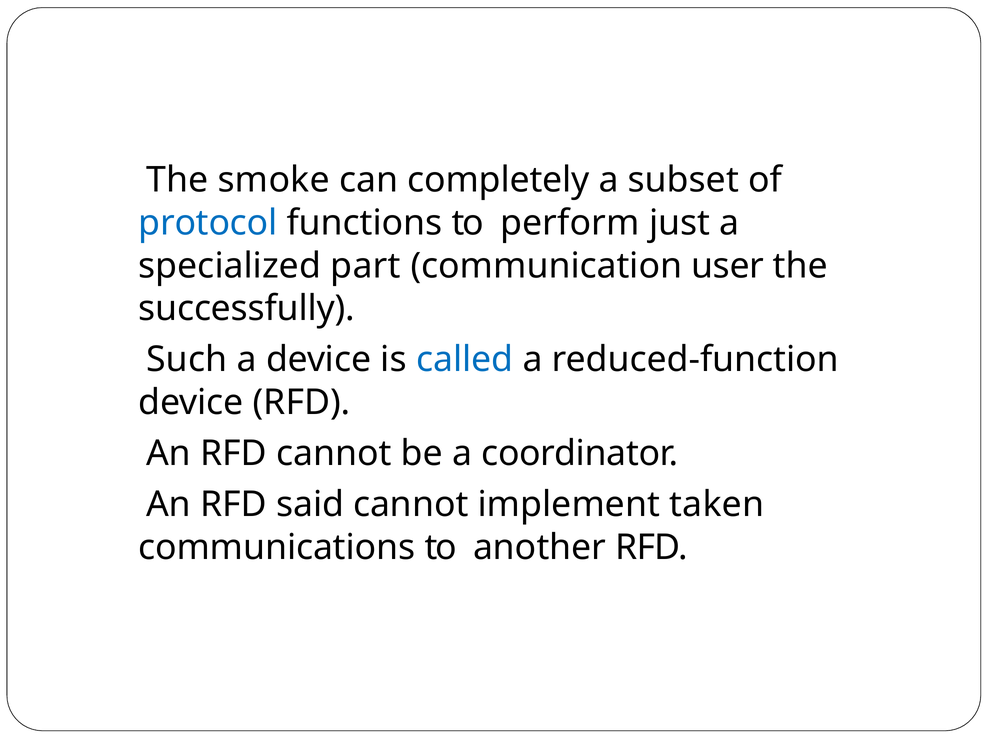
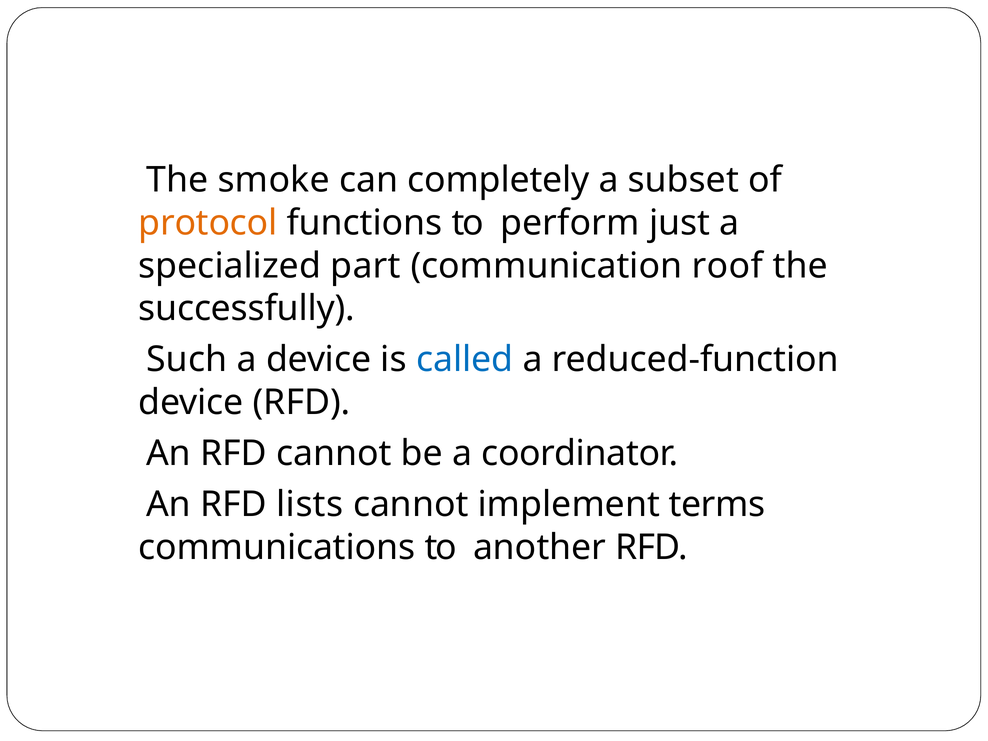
protocol colour: blue -> orange (208, 223)
user: user -> roof (727, 266)
said: said -> lists (310, 505)
taken: taken -> terms (717, 505)
